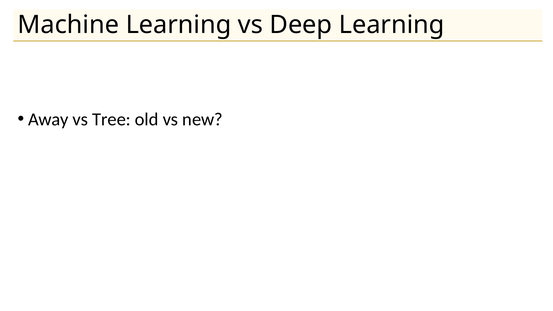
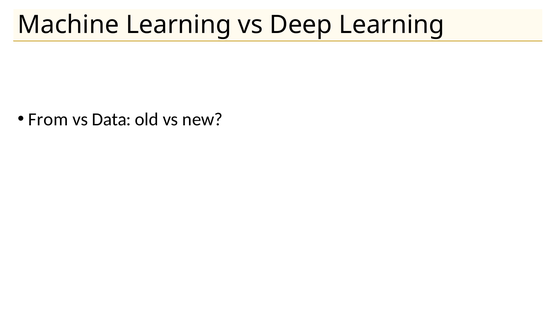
Away: Away -> From (48, 119)
Tree: Tree -> Data (112, 119)
